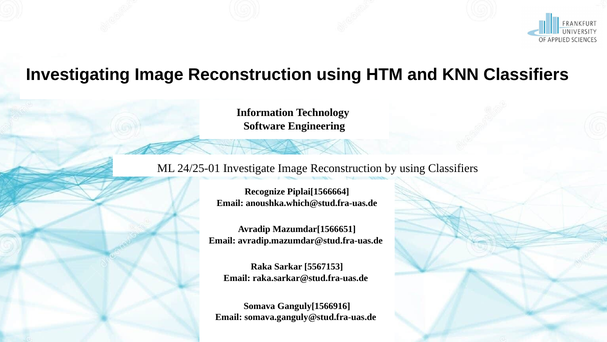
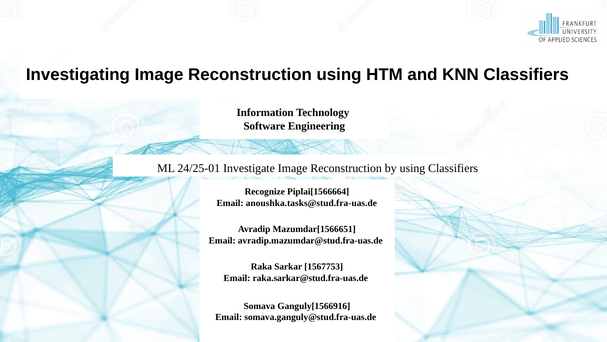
anoushka.which@stud.fra-uas.de: anoushka.which@stud.fra-uas.de -> anoushka.tasks@stud.fra-uas.de (311, 203)
5567153: 5567153 -> 1567753 (324, 266)
